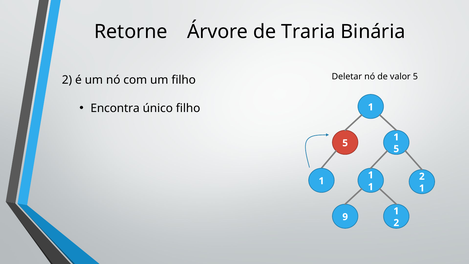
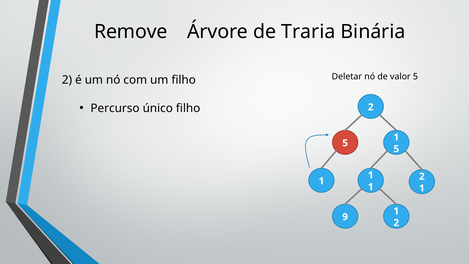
Retorne: Retorne -> Remove (131, 32)
Encontra: Encontra -> Percurso (115, 108)
filho 1: 1 -> 2 (371, 107)
